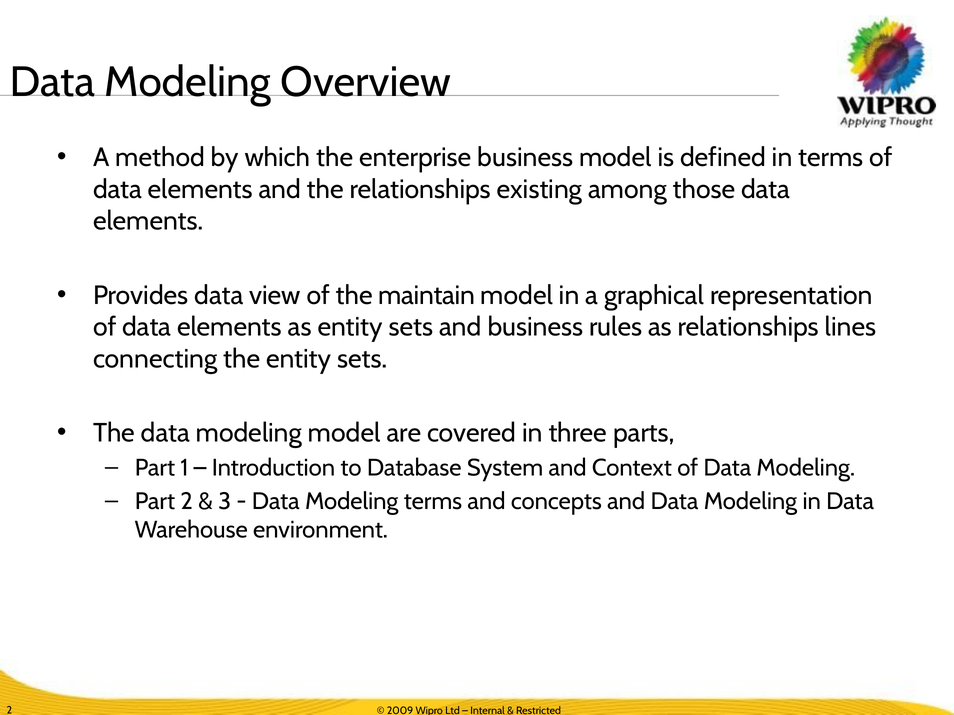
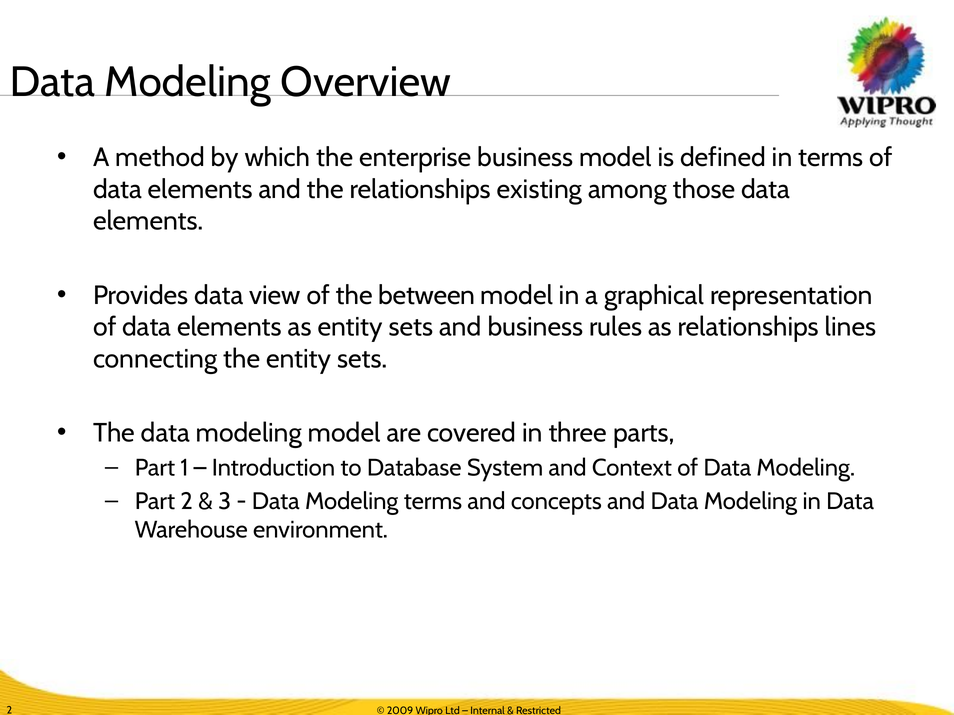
maintain: maintain -> between (427, 296)
